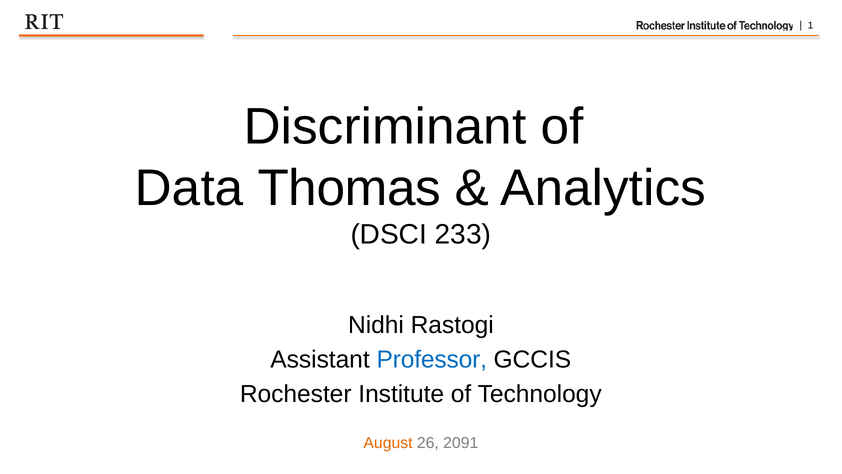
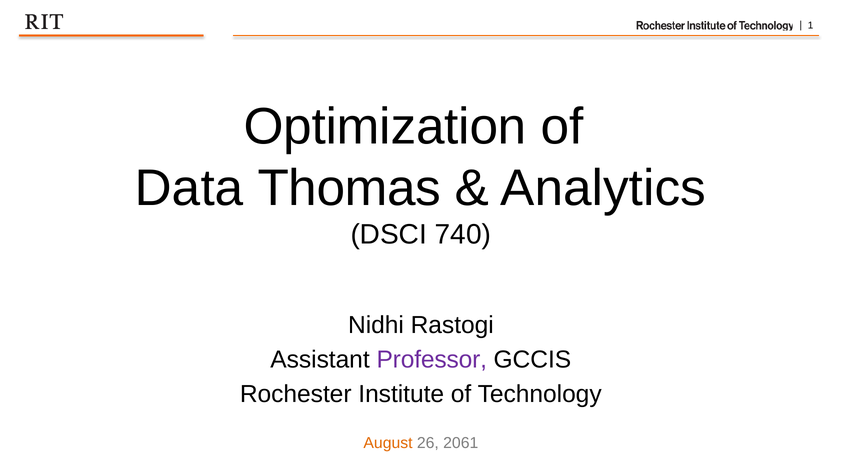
Discriminant: Discriminant -> Optimization (385, 126)
233: 233 -> 740 (463, 234)
Professor colour: blue -> purple (432, 359)
2091: 2091 -> 2061 (461, 443)
